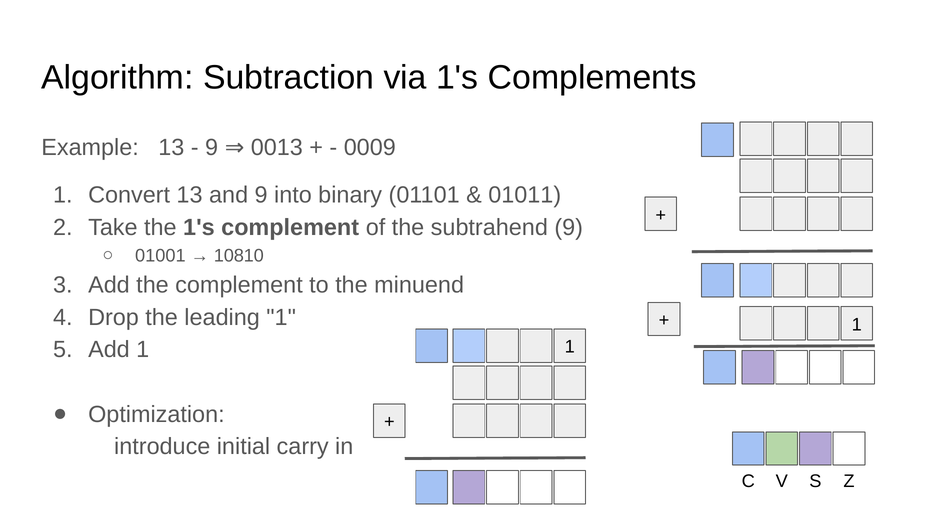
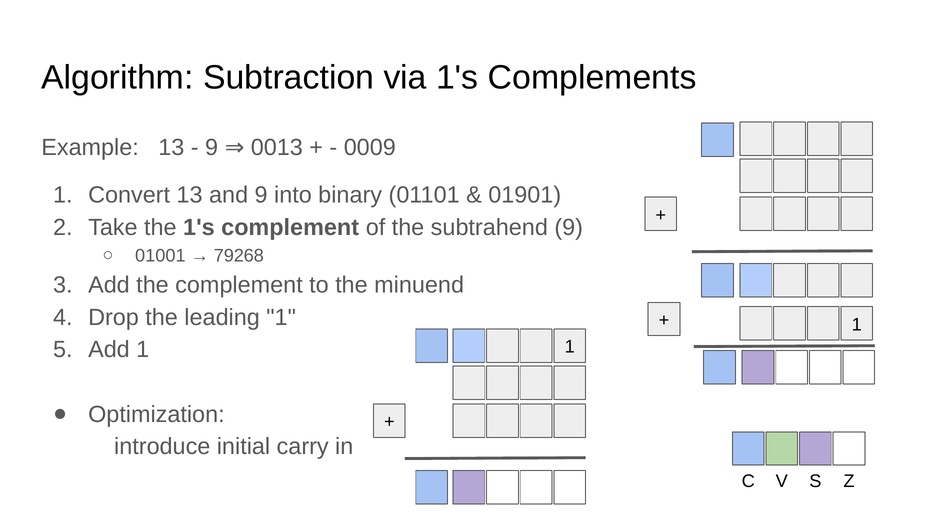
01011: 01011 -> 01901 (525, 195)
10810: 10810 -> 79268 (239, 256)
